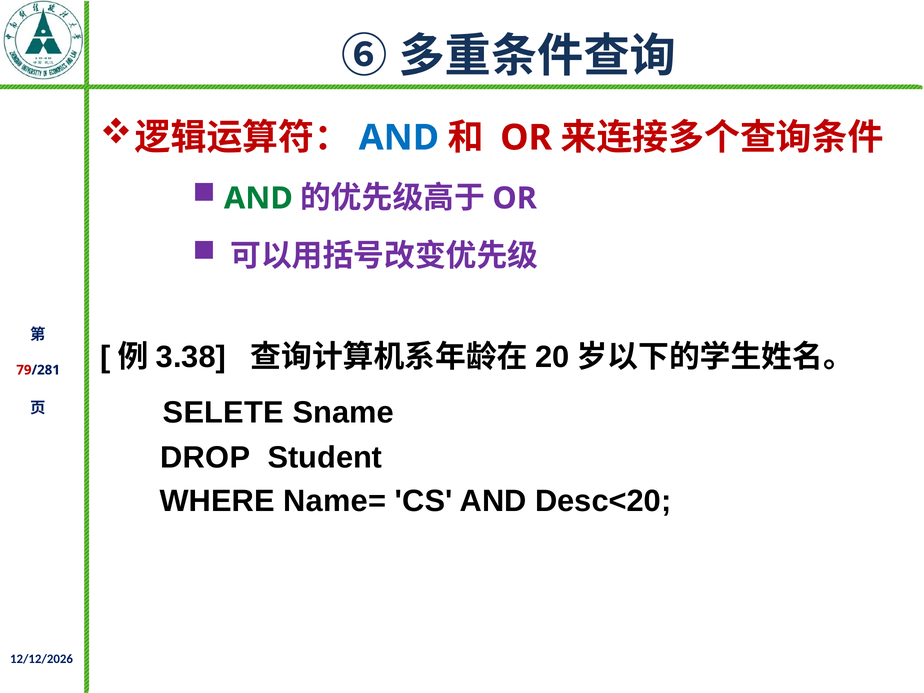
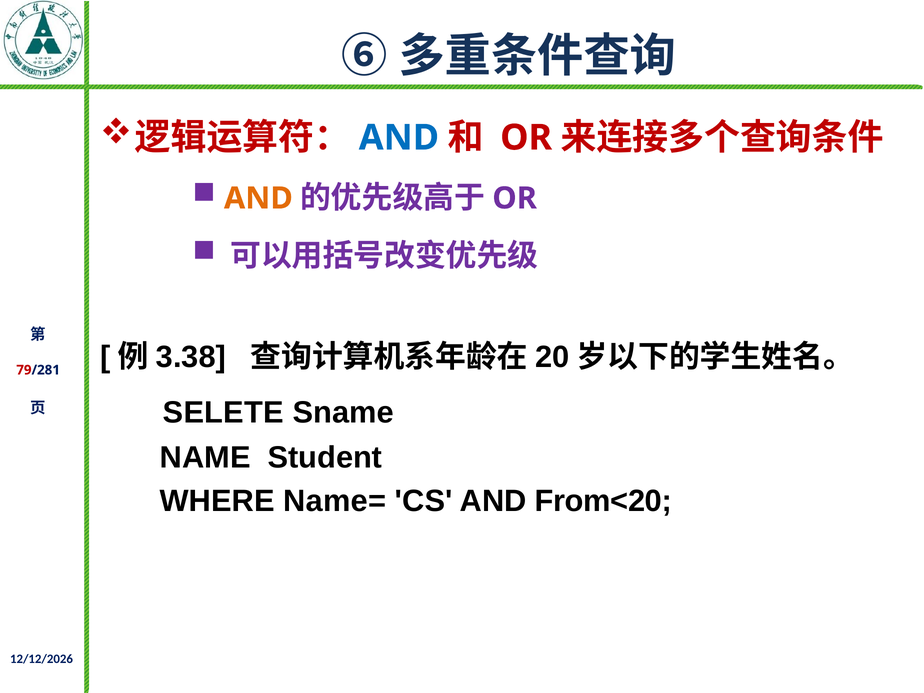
AND colour: green -> orange (258, 198)
DROP: DROP -> NAME (205, 458)
Desc<20: Desc<20 -> From<20 (603, 501)
